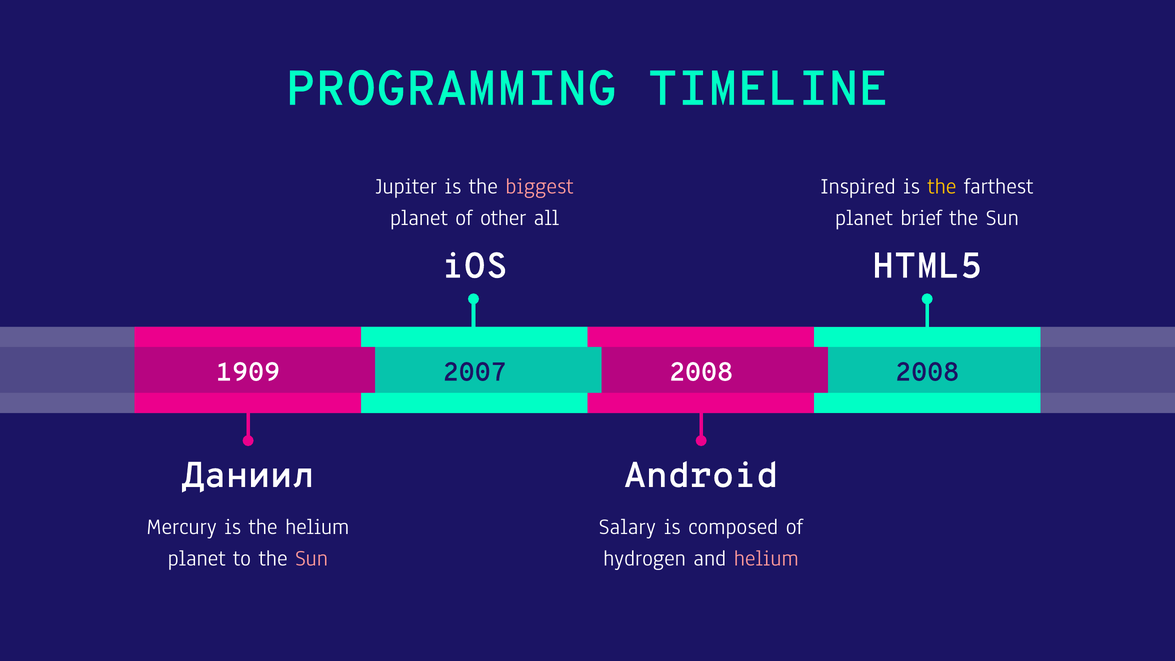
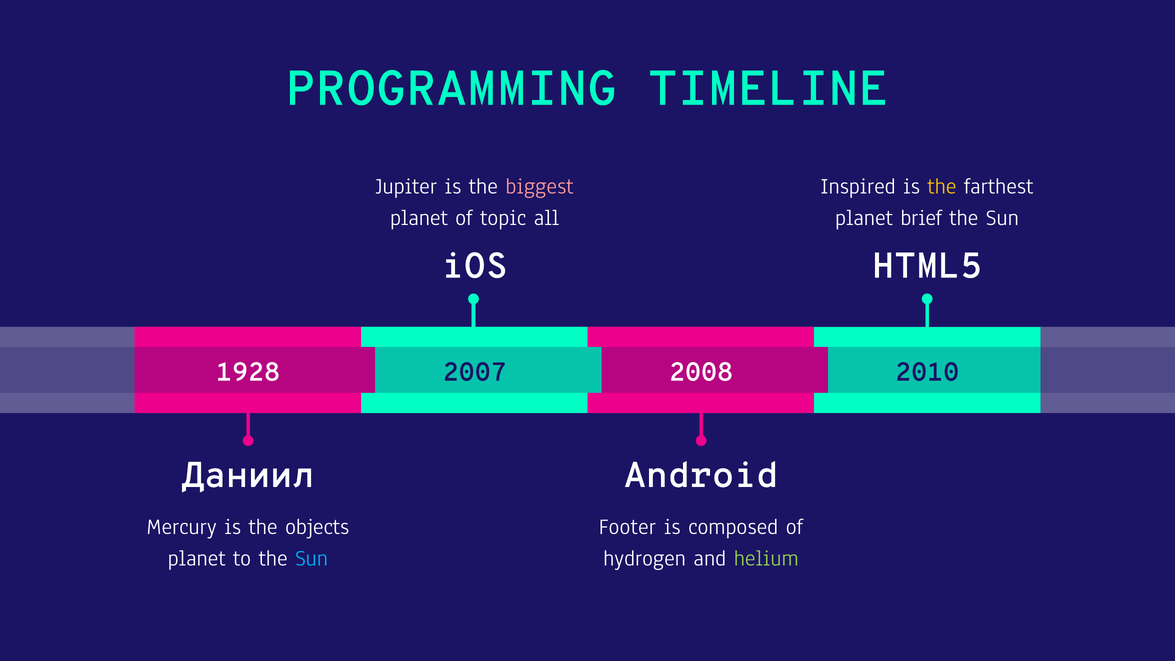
other: other -> topic (503, 218)
1909: 1909 -> 1928 (248, 372)
2008 2008: 2008 -> 2010 (927, 372)
the helium: helium -> objects (317, 527)
Salary: Salary -> Footer (627, 527)
Sun colour: pink -> light blue (312, 558)
helium colour: pink -> light green (766, 558)
